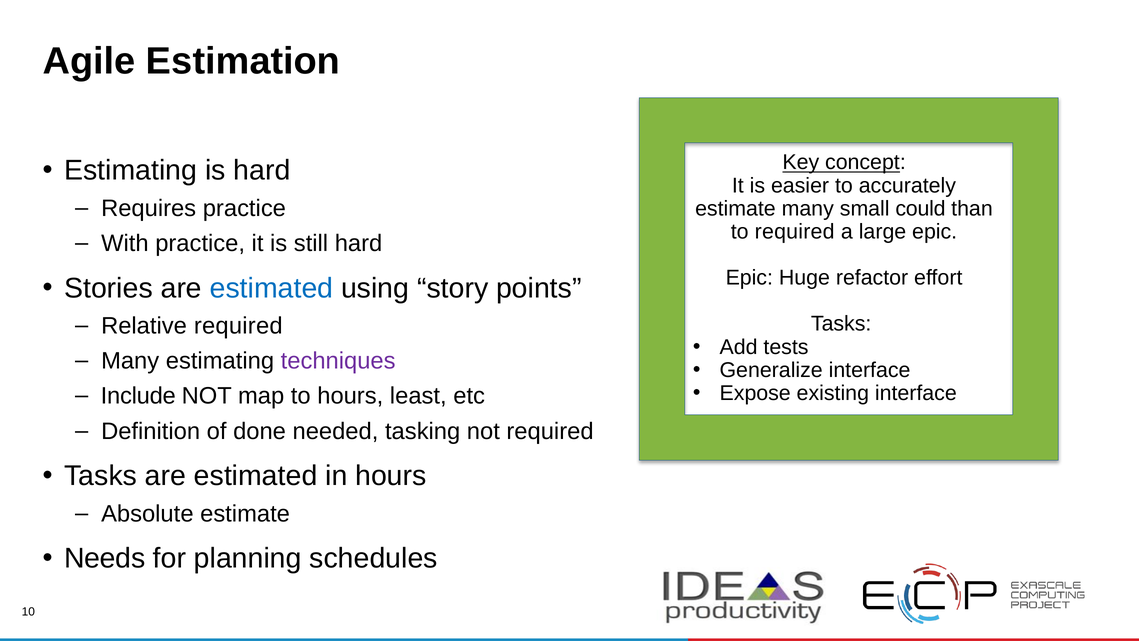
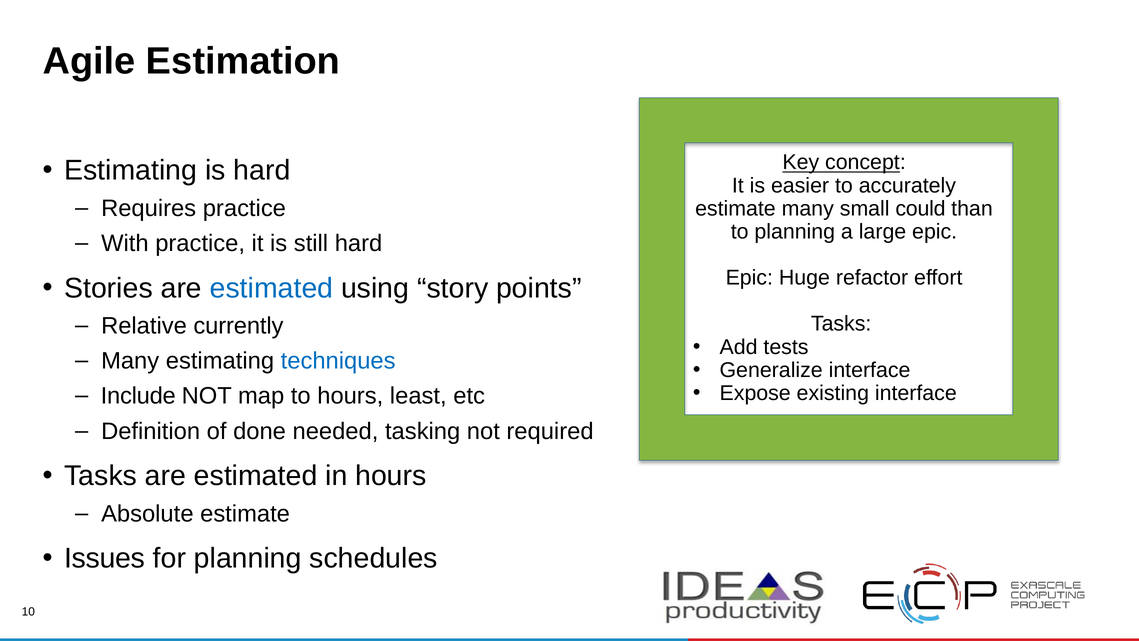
to required: required -> planning (795, 232)
Relative required: required -> currently (238, 326)
techniques colour: purple -> blue (338, 361)
Needs: Needs -> Issues (105, 558)
